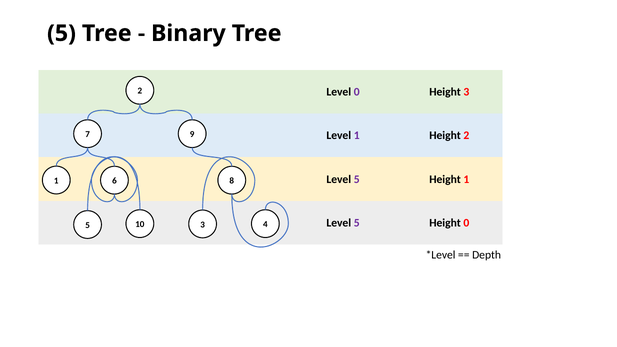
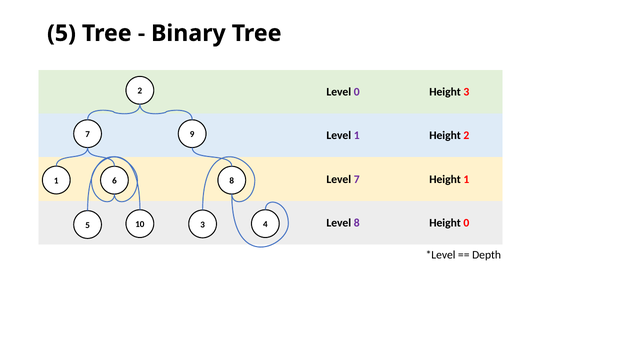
5: 5 -> 7 (357, 179)
5: 5 -> 8 (357, 223)
